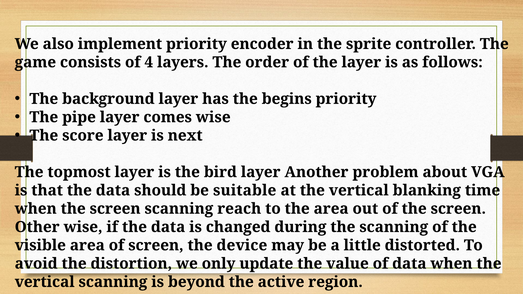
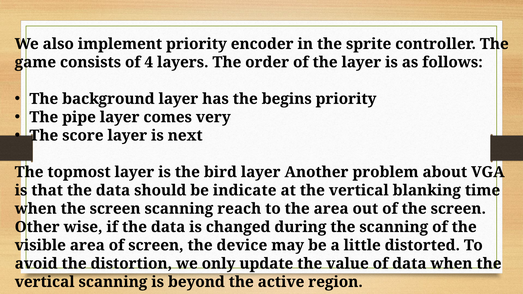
comes wise: wise -> very (213, 117)
suitable: suitable -> indicate (245, 191)
